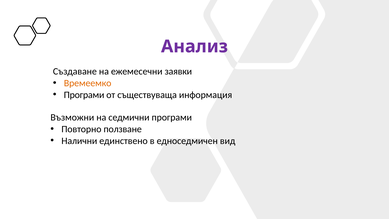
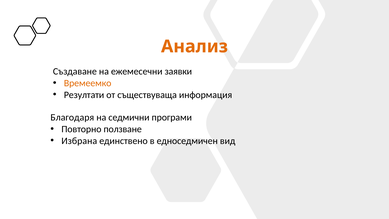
Анализ colour: purple -> orange (194, 46)
Програми: Програми -> Резултати (84, 95)
Възможни: Възможни -> Благодаря (72, 117)
Налични: Налични -> Избрана (79, 141)
